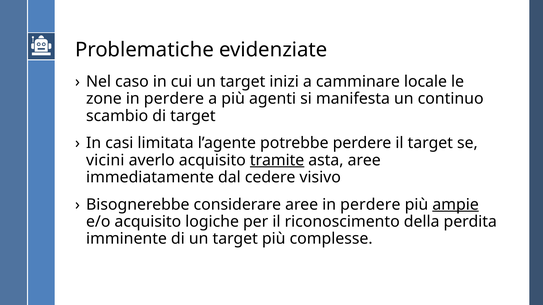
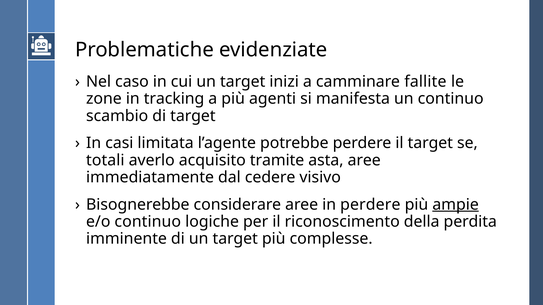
locale: locale -> fallite (425, 82)
zone in perdere: perdere -> tracking (174, 99)
vicini: vicini -> totali (105, 160)
tramite underline: present -> none (277, 160)
e/o acquisito: acquisito -> continuo (148, 222)
